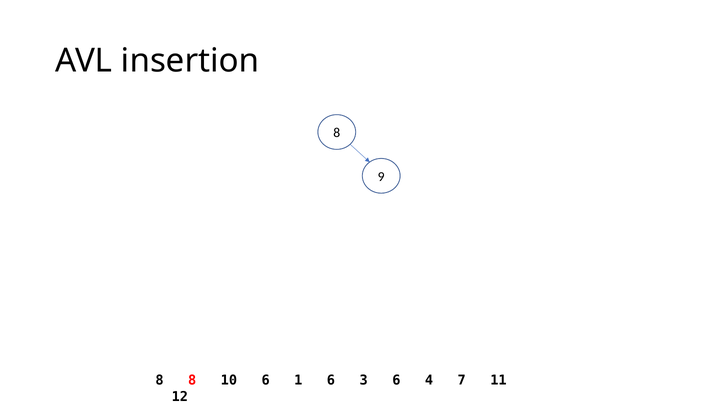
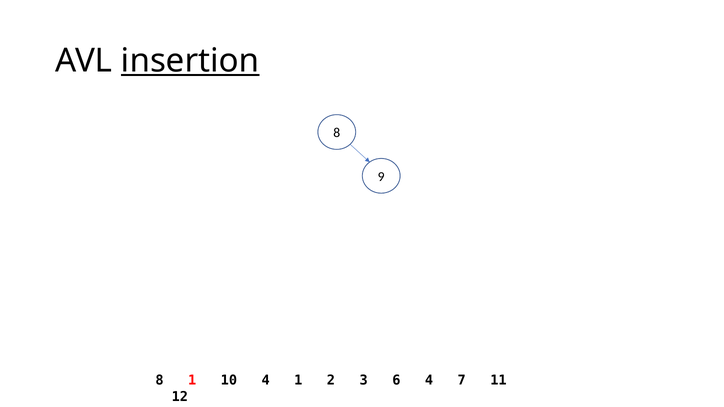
insertion underline: none -> present (190, 61)
8 8: 8 -> 1 (192, 381)
10 6: 6 -> 4 (266, 381)
1 6: 6 -> 2 (331, 381)
